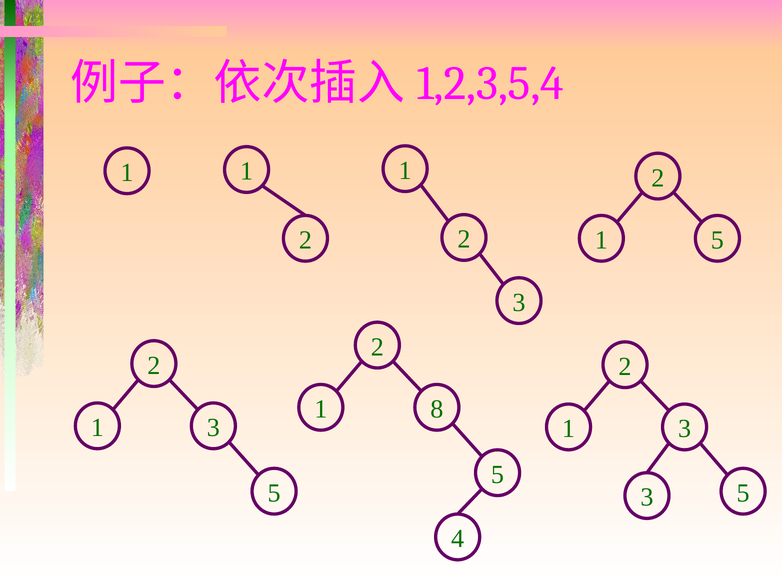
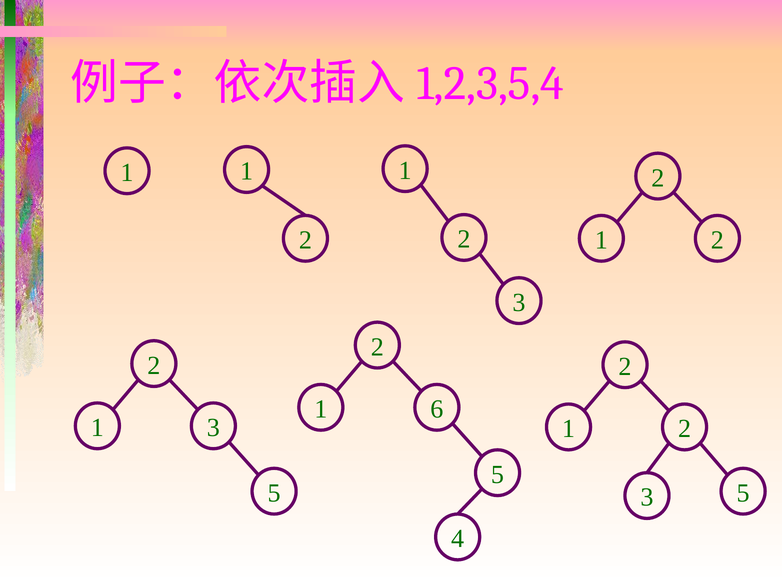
5: 5 -> 2 (717, 240)
8: 8 -> 6 (437, 409)
3: 3 -> 2 (685, 428)
